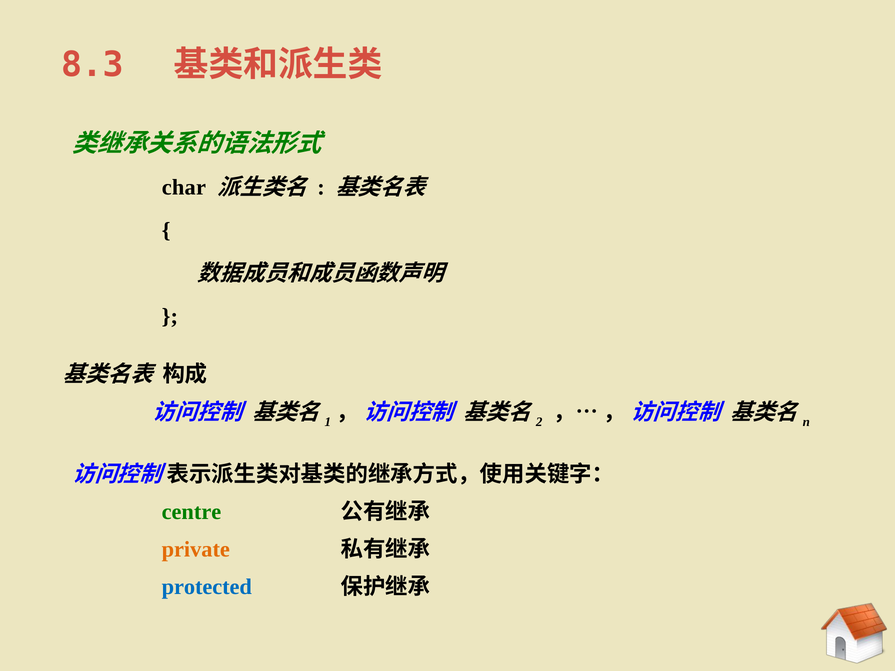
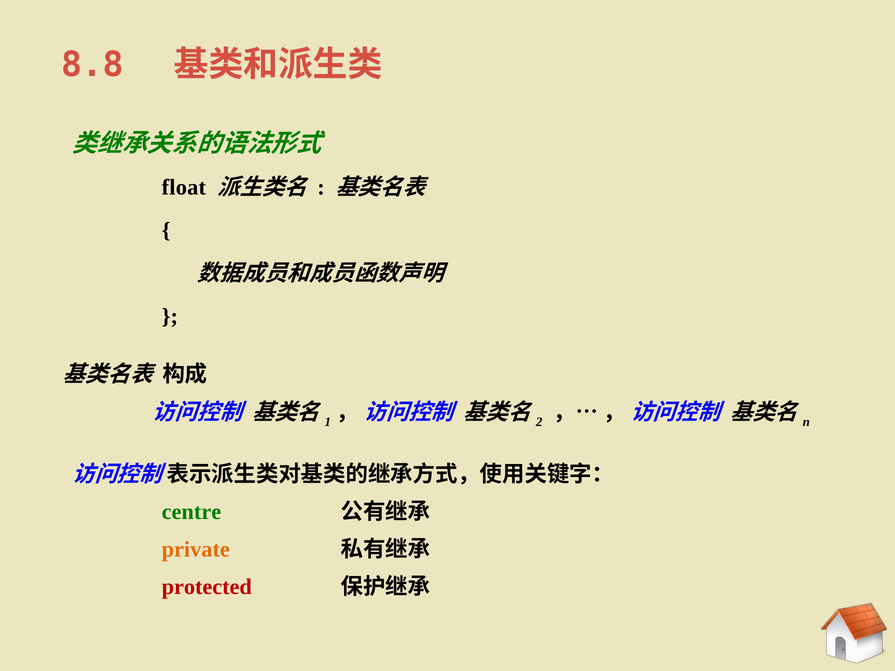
8.3: 8.3 -> 8.8 (92, 65)
char: char -> float (184, 188)
protected colour: blue -> red (207, 587)
